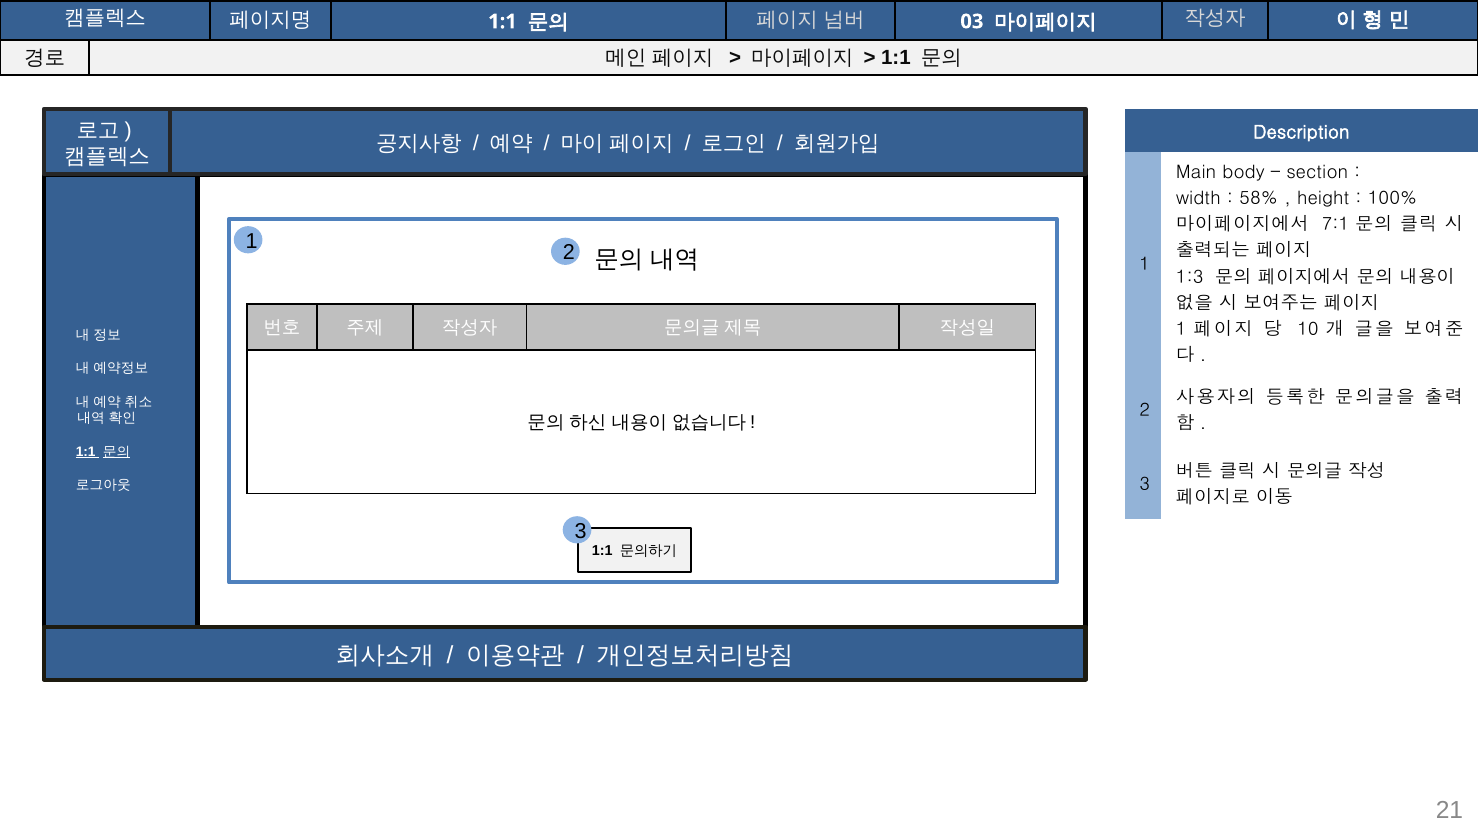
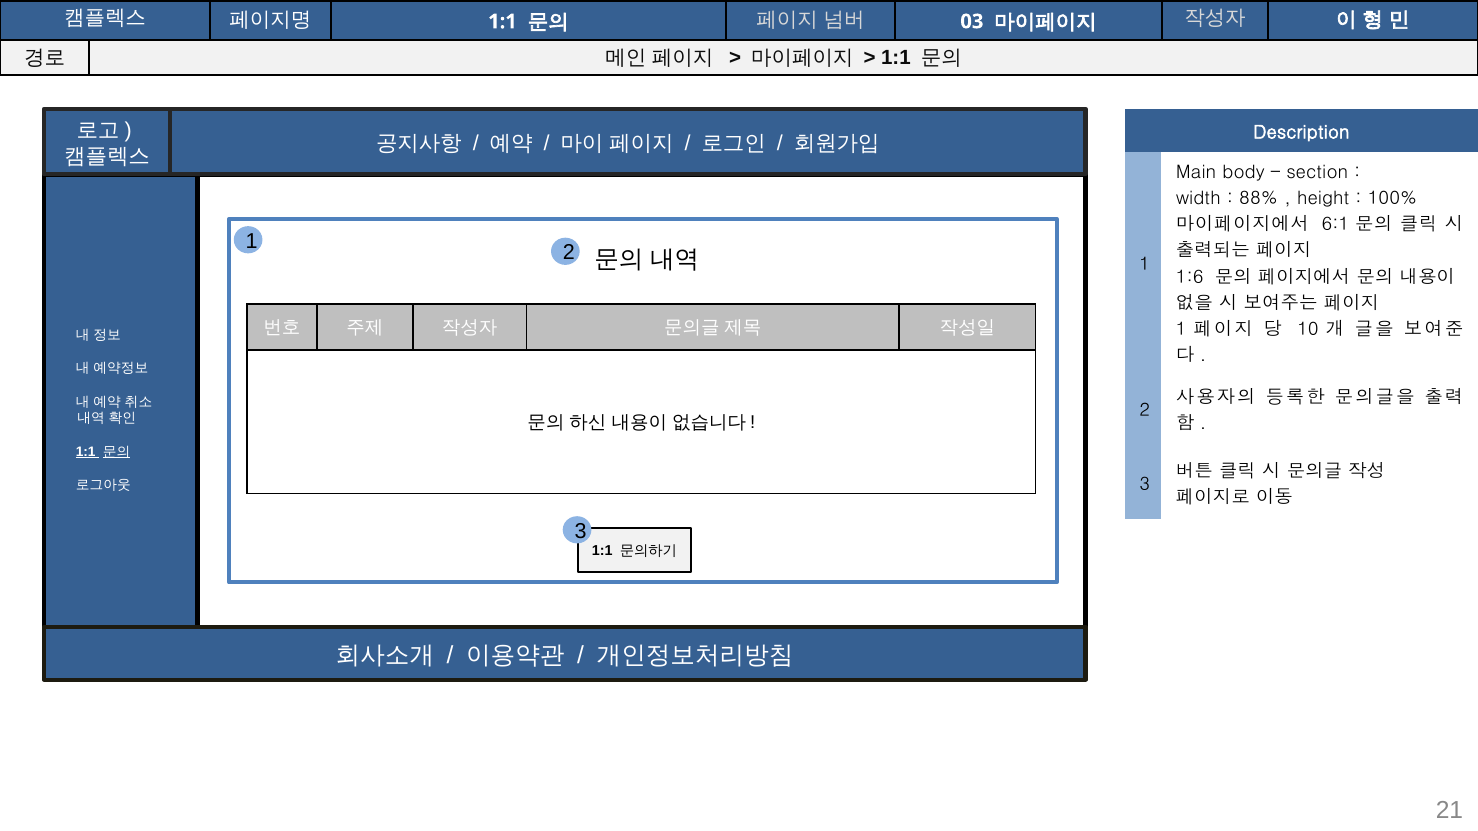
58%: 58% -> 88% (1259, 199)
7:1: 7:1 -> 6:1 (1336, 225)
1:3: 1:3 -> 1:6 (1190, 277)
